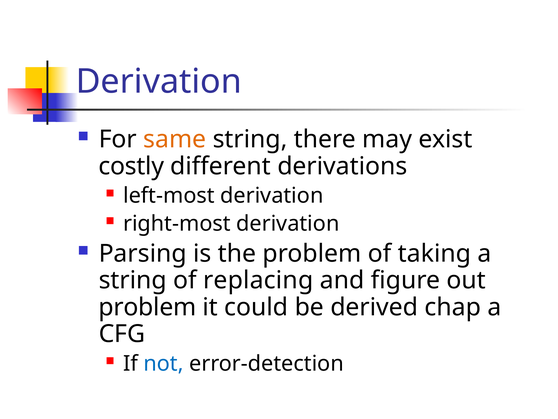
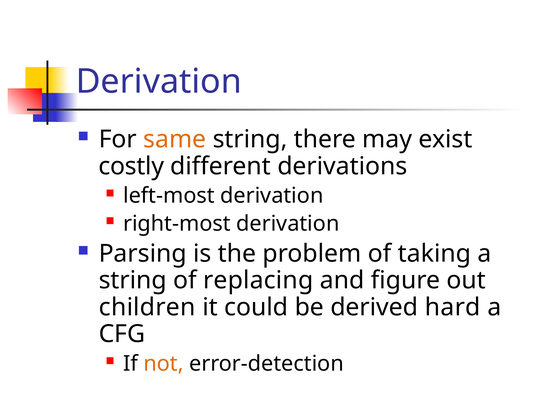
problem: problem -> children (147, 307)
chap: chap -> hard (453, 307)
not colour: blue -> orange (164, 363)
